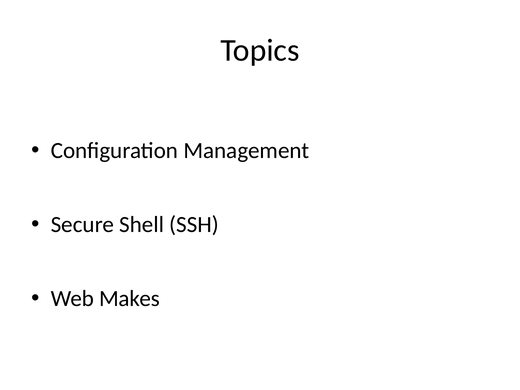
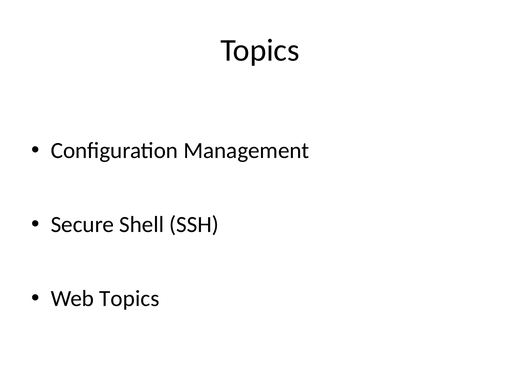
Web Makes: Makes -> Topics (129, 299)
